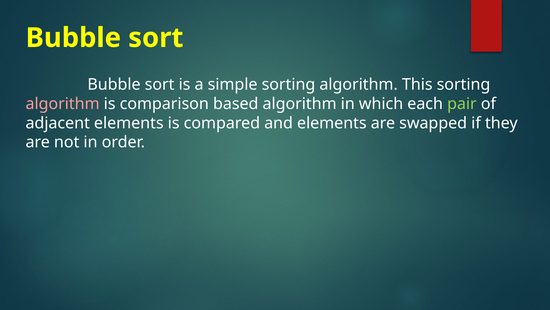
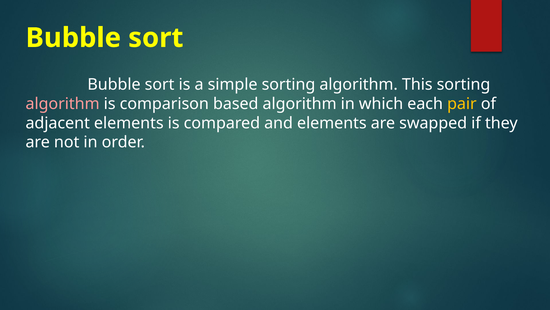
pair colour: light green -> yellow (462, 104)
